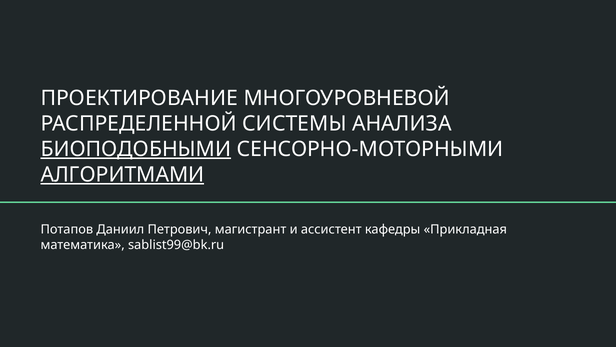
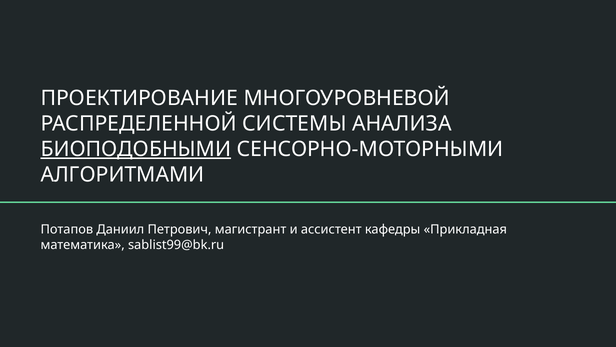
АЛГОРИТМАМИ underline: present -> none (122, 174)
